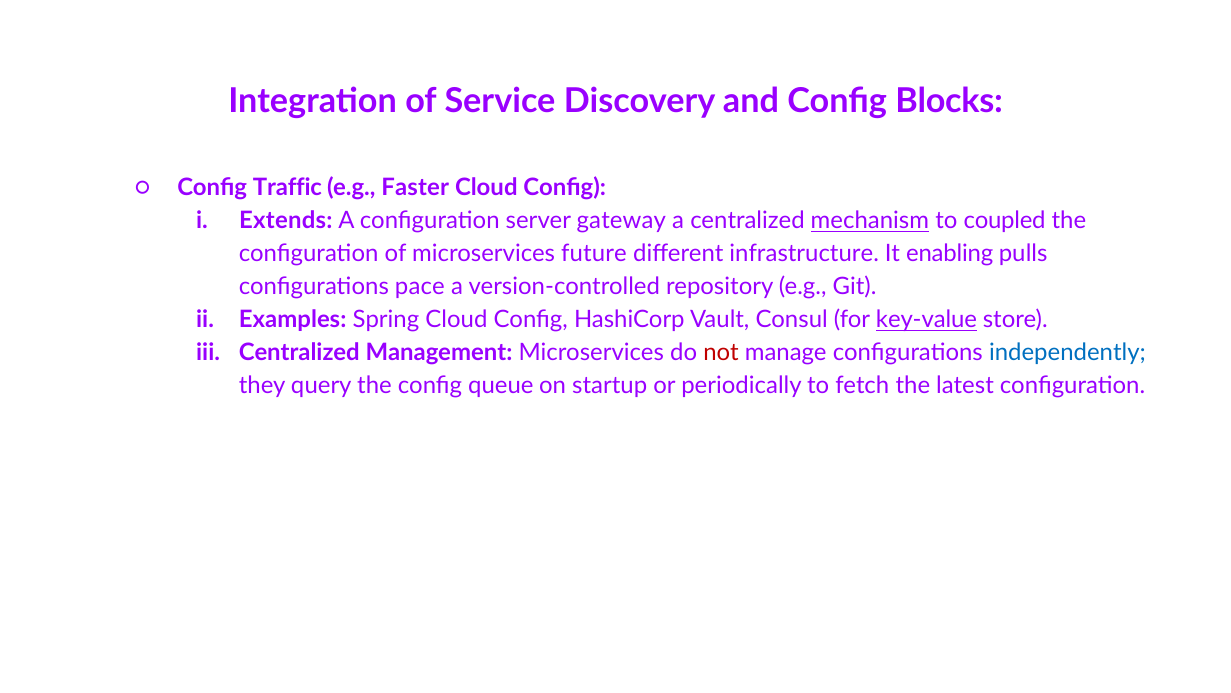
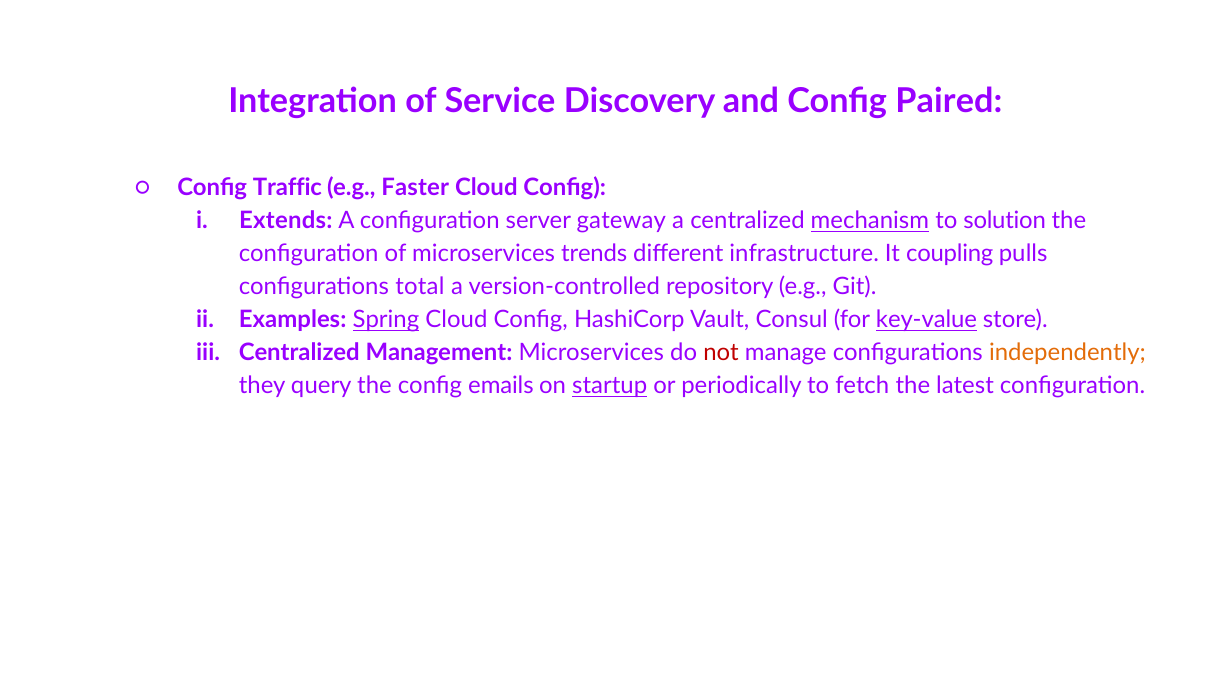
Blocks: Blocks -> Paired (949, 101)
coupled: coupled -> solution (1005, 221)
future: future -> trends (594, 254)
enabling: enabling -> coupling (950, 254)
pace: pace -> total (420, 287)
Spring underline: none -> present (386, 320)
independently colour: blue -> orange (1067, 353)
queue: queue -> emails (501, 386)
startup underline: none -> present (610, 386)
